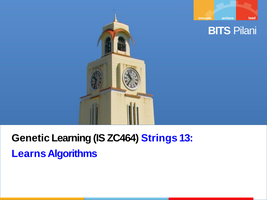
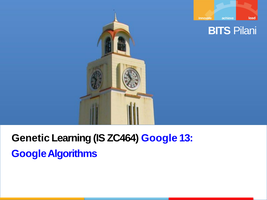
ZC464 Strings: Strings -> Google (159, 138)
Learns: Learns -> Google (29, 154)
